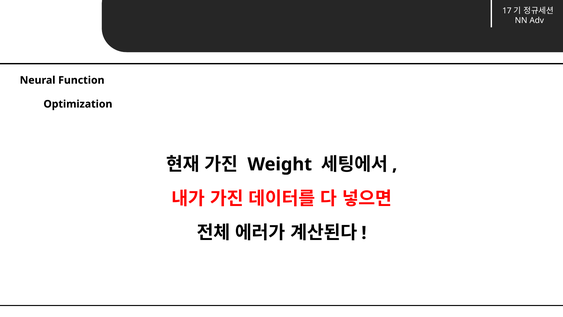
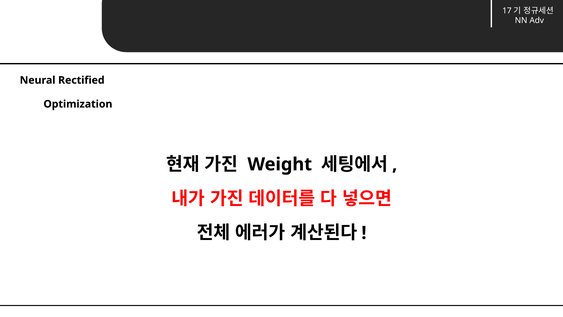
Function: Function -> Rectified (81, 80)
